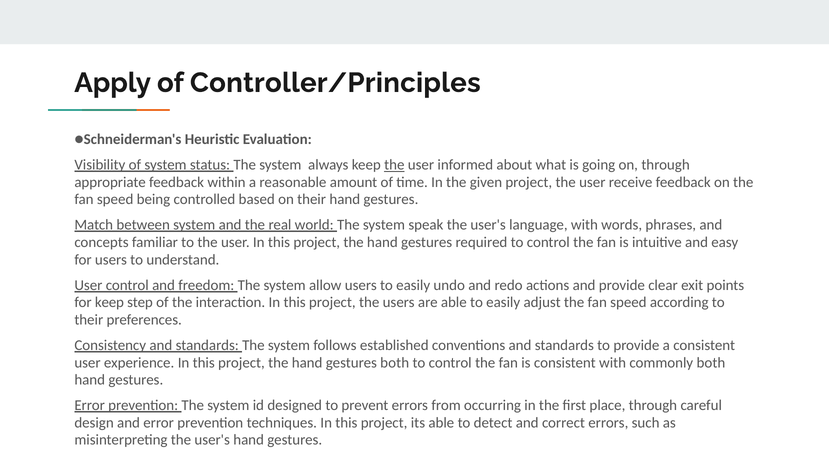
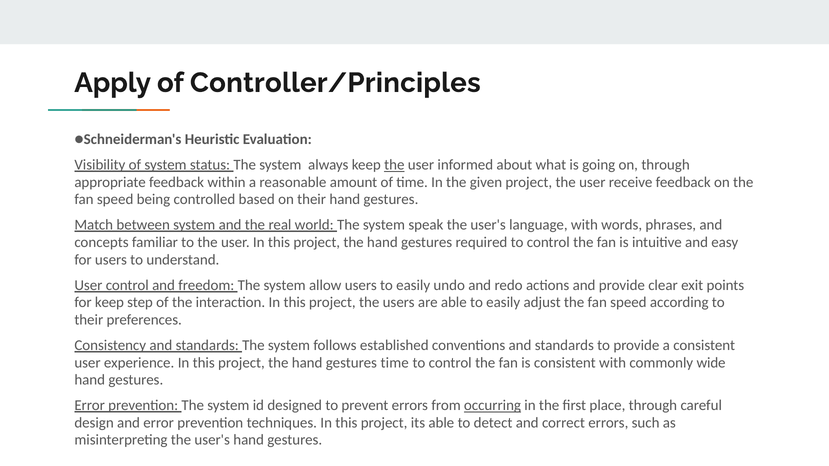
gestures both: both -> time (395, 363)
commonly both: both -> wide (711, 363)
occurring underline: none -> present (493, 406)
